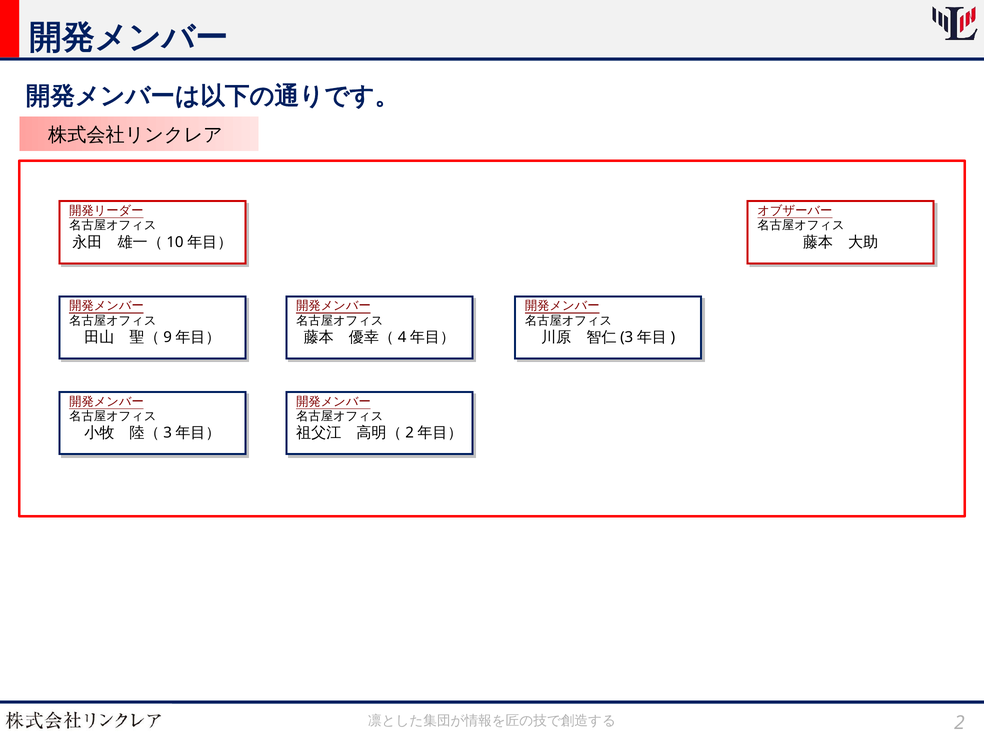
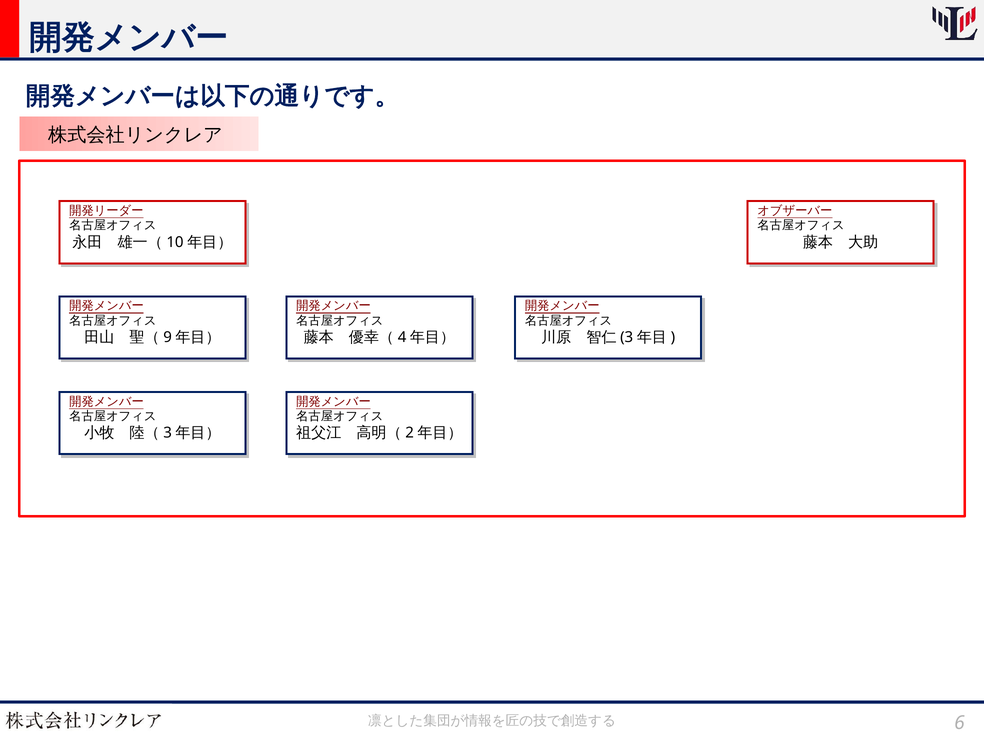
2: 2 -> 6 (959, 723)
